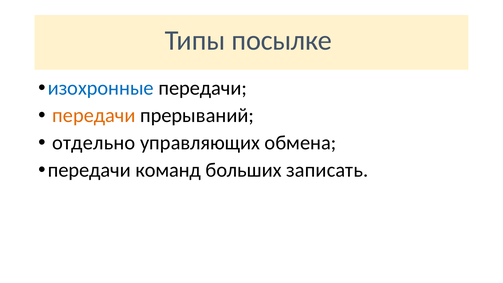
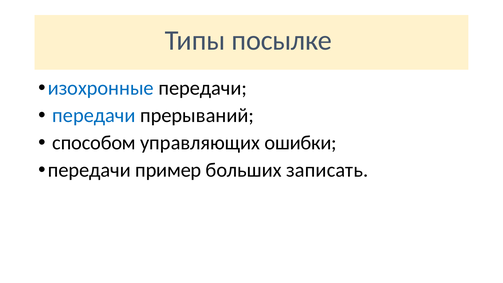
передачи colour: orange -> blue (94, 115)
отдельно: отдельно -> способом (94, 143)
обмена: обмена -> ошибки (301, 143)
команд: команд -> пример (168, 170)
